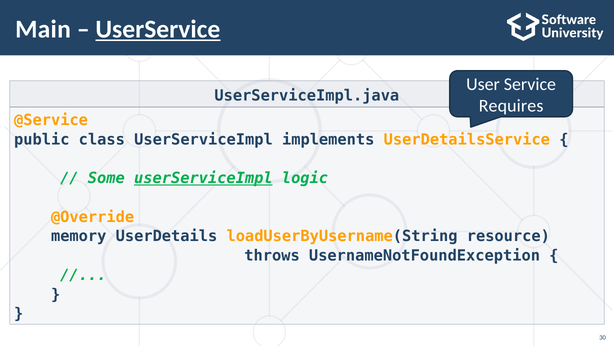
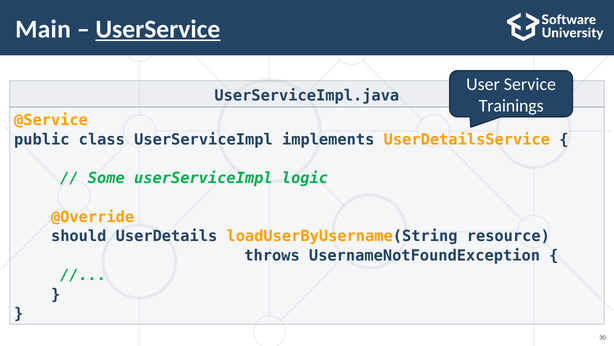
Requires: Requires -> Trainings (511, 106)
userServiceImpl underline: present -> none (203, 178)
memory: memory -> should (79, 236)
